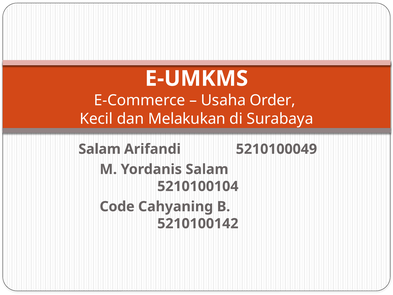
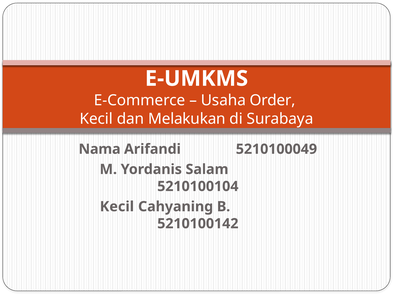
Salam: Salam -> Nama (100, 149)
Code: Code -> Kecil (117, 206)
